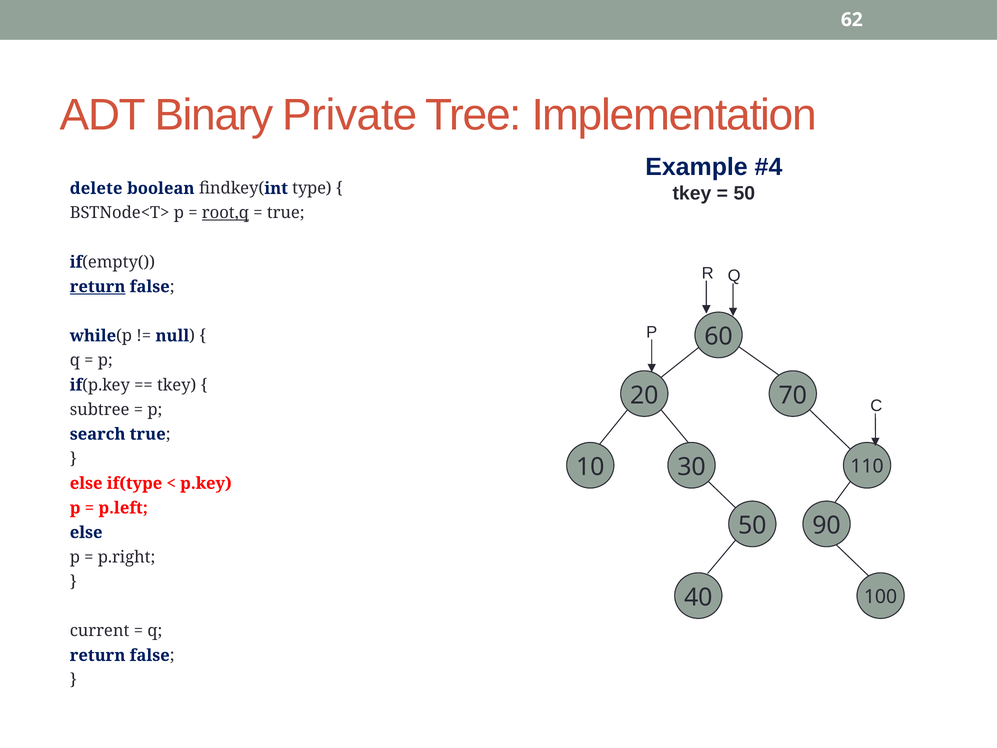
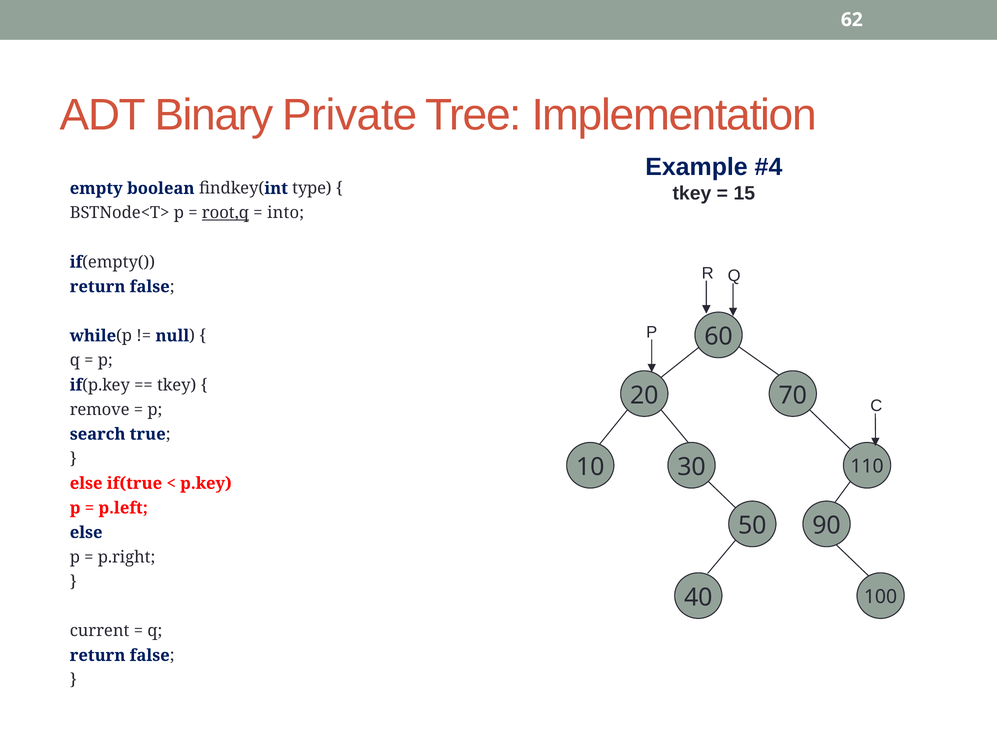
delete: delete -> empty (96, 188)
50: 50 -> 15 (744, 193)
true: true -> into (286, 213)
return underline: present -> none (98, 287)
subtree: subtree -> remove (100, 409)
if(type: if(type -> if(true (134, 483)
